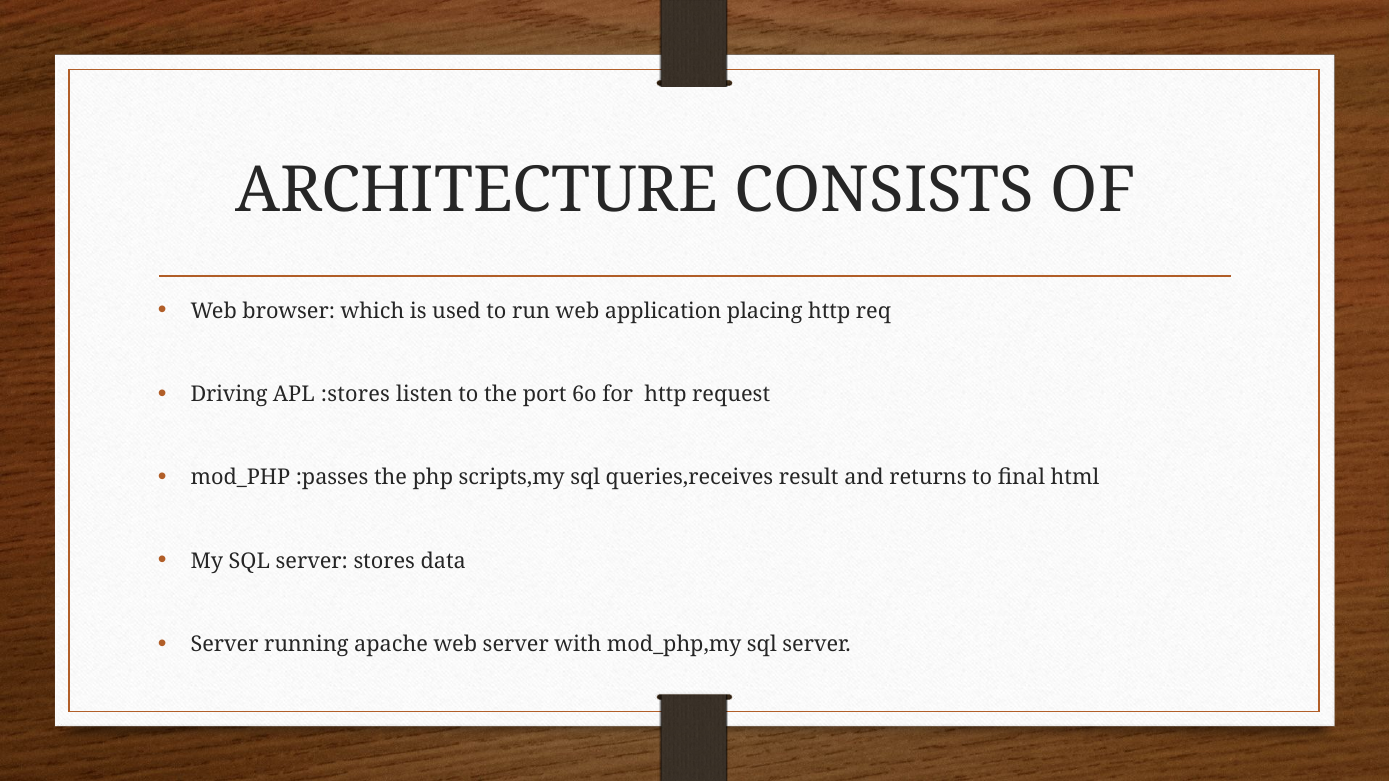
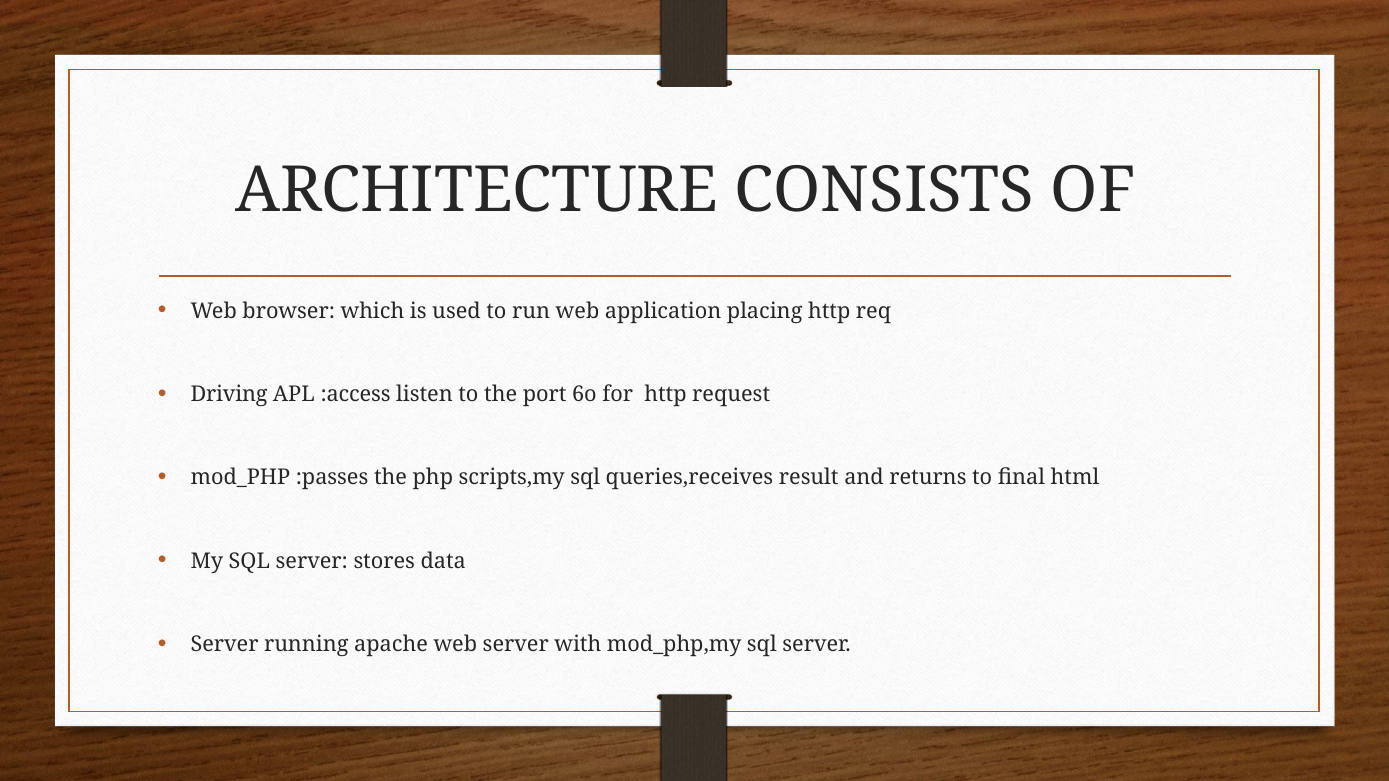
:stores: :stores -> :access (356, 394)
